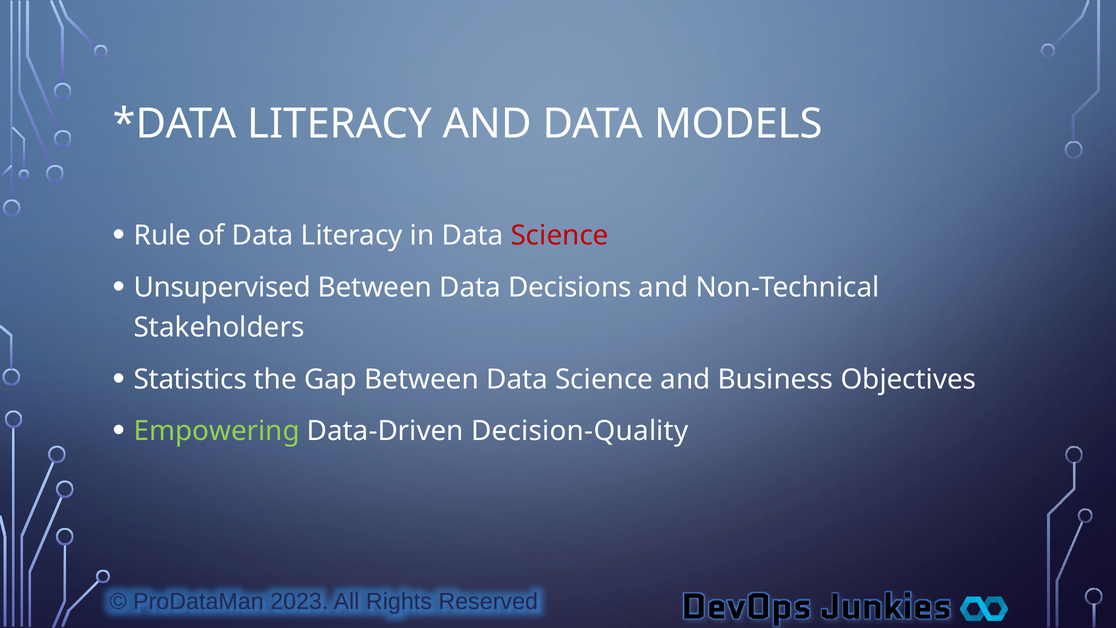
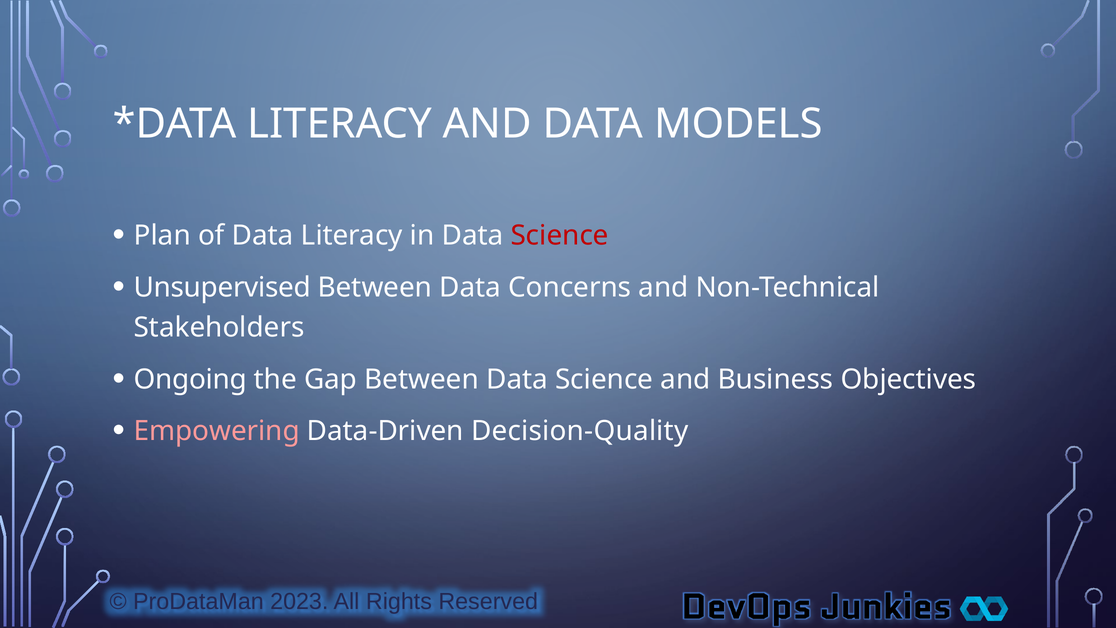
Rule: Rule -> Plan (162, 235)
Decisions: Decisions -> Concerns (570, 287)
Statistics: Statistics -> Ongoing (190, 379)
Empowering colour: light green -> pink (217, 431)
